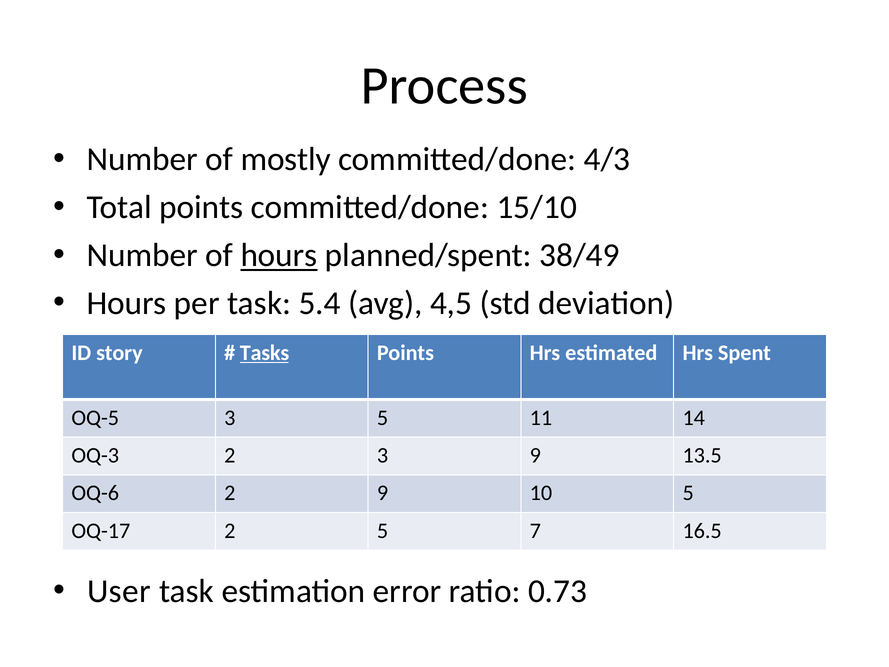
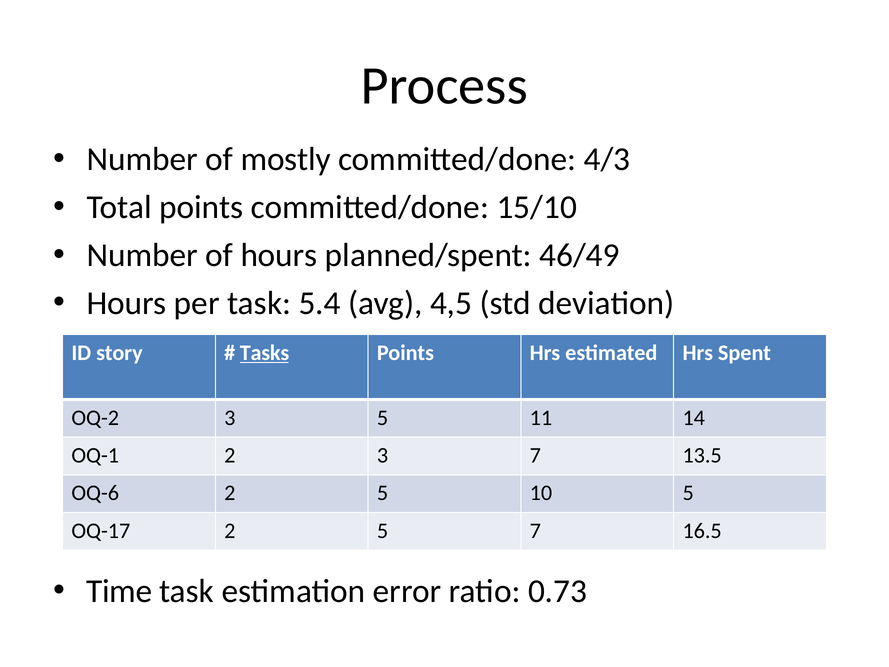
hours underline: present -> none (279, 255)
38/49: 38/49 -> 46/49 (579, 255)
OQ-5: OQ-5 -> OQ-2 (95, 418)
OQ-3: OQ-3 -> OQ-1 (95, 455)
3 9: 9 -> 7 (535, 455)
OQ-6 2 9: 9 -> 5 (383, 493)
User: User -> Time (119, 591)
